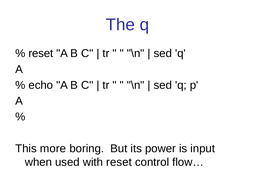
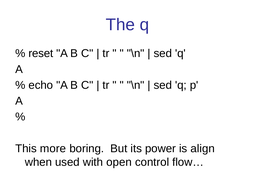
input: input -> align (203, 149)
with reset: reset -> open (119, 162)
